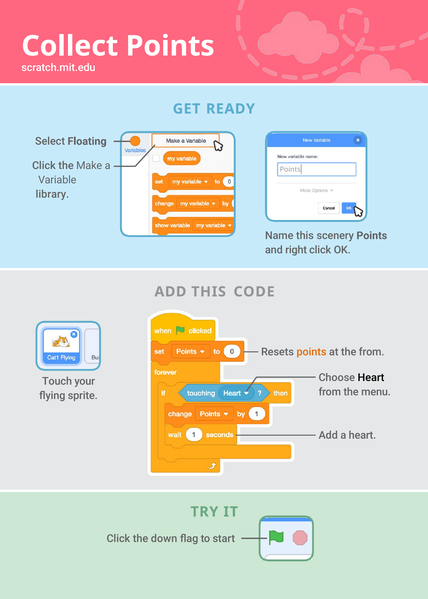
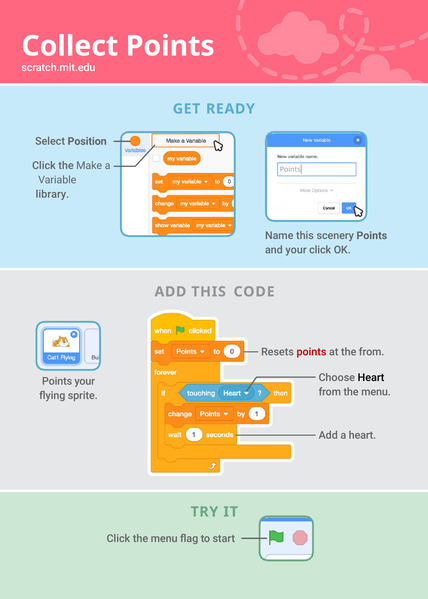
Floating: Floating -> Position (87, 141)
and right: right -> your (296, 250)
points colour: orange -> red (311, 352)
Touch: Touch -> Points (57, 381)
Click the down: down -> menu (164, 539)
